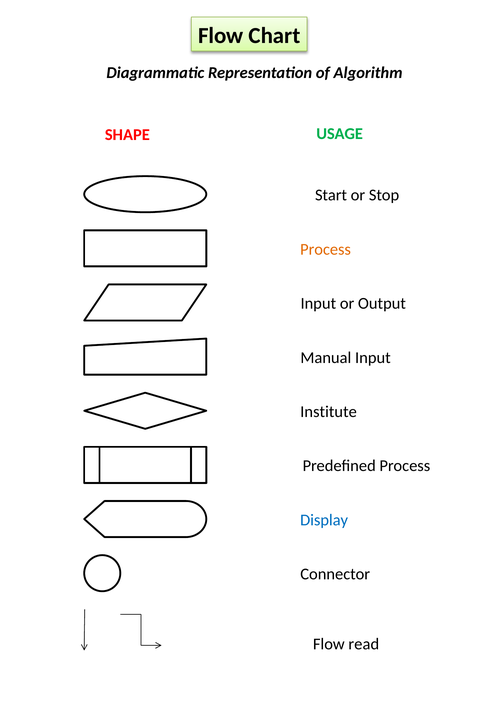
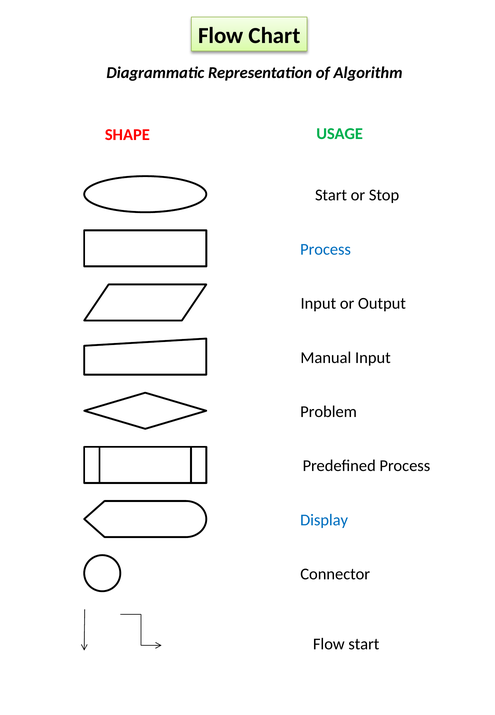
Process colour: orange -> blue (326, 249)
Institute: Institute -> Problem (329, 412)
Flow read: read -> start (364, 644)
